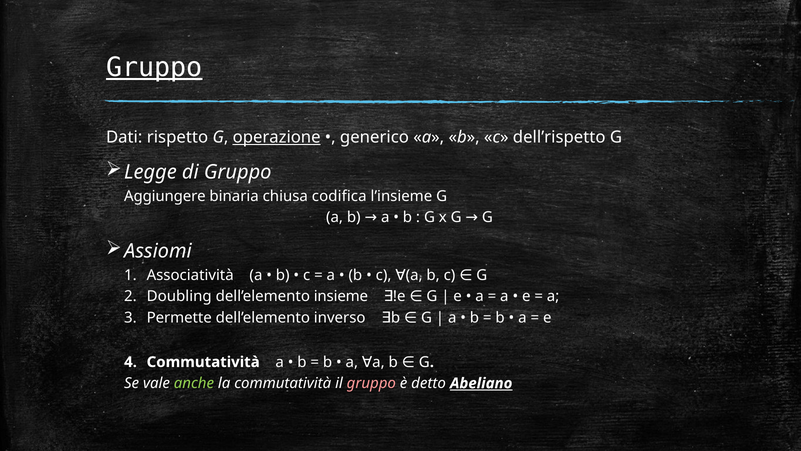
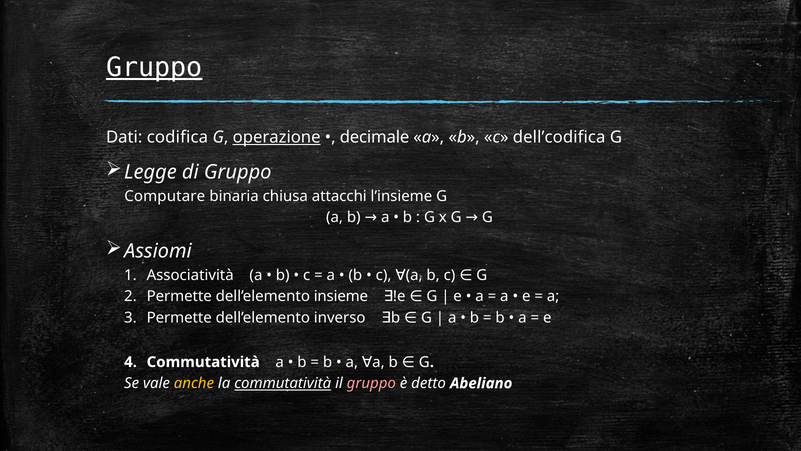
rispetto: rispetto -> codifica (177, 137)
generico: generico -> decimale (375, 137)
dell’rispetto: dell’rispetto -> dell’codifica (559, 137)
Aggiungere: Aggiungere -> Computare (165, 196)
codifica: codifica -> attacchi (339, 196)
Doubling: Doubling -> Permette (179, 296)
anche colour: light green -> yellow (194, 383)
commutatività underline: none -> present (283, 383)
Abeliano underline: present -> none (481, 383)
